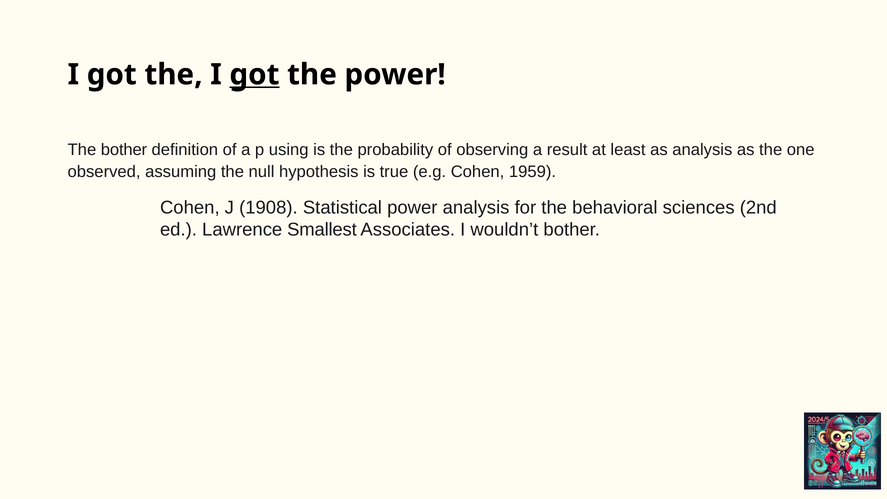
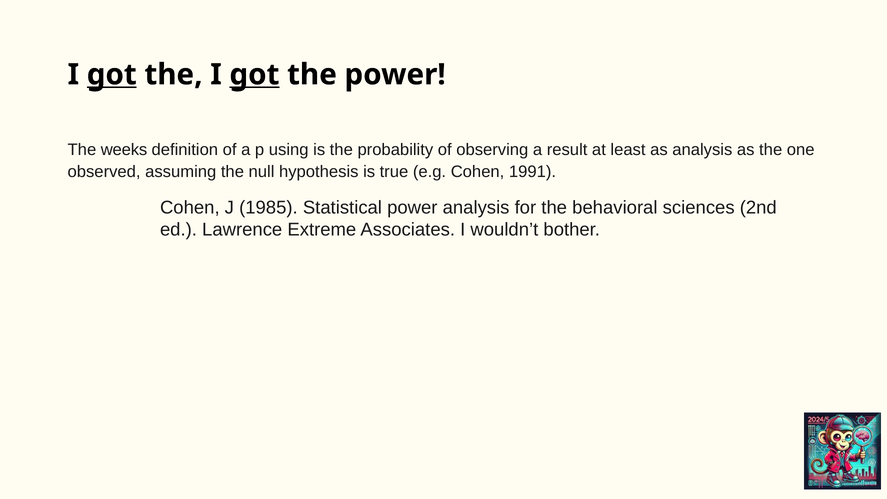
got underline: none -> present (112, 75)
The bother: bother -> weeks (124, 150)
1959: 1959 -> 1991 (533, 172)
1908: 1908 -> 1985 (268, 208)
Smallest: Smallest -> Extreme (322, 230)
